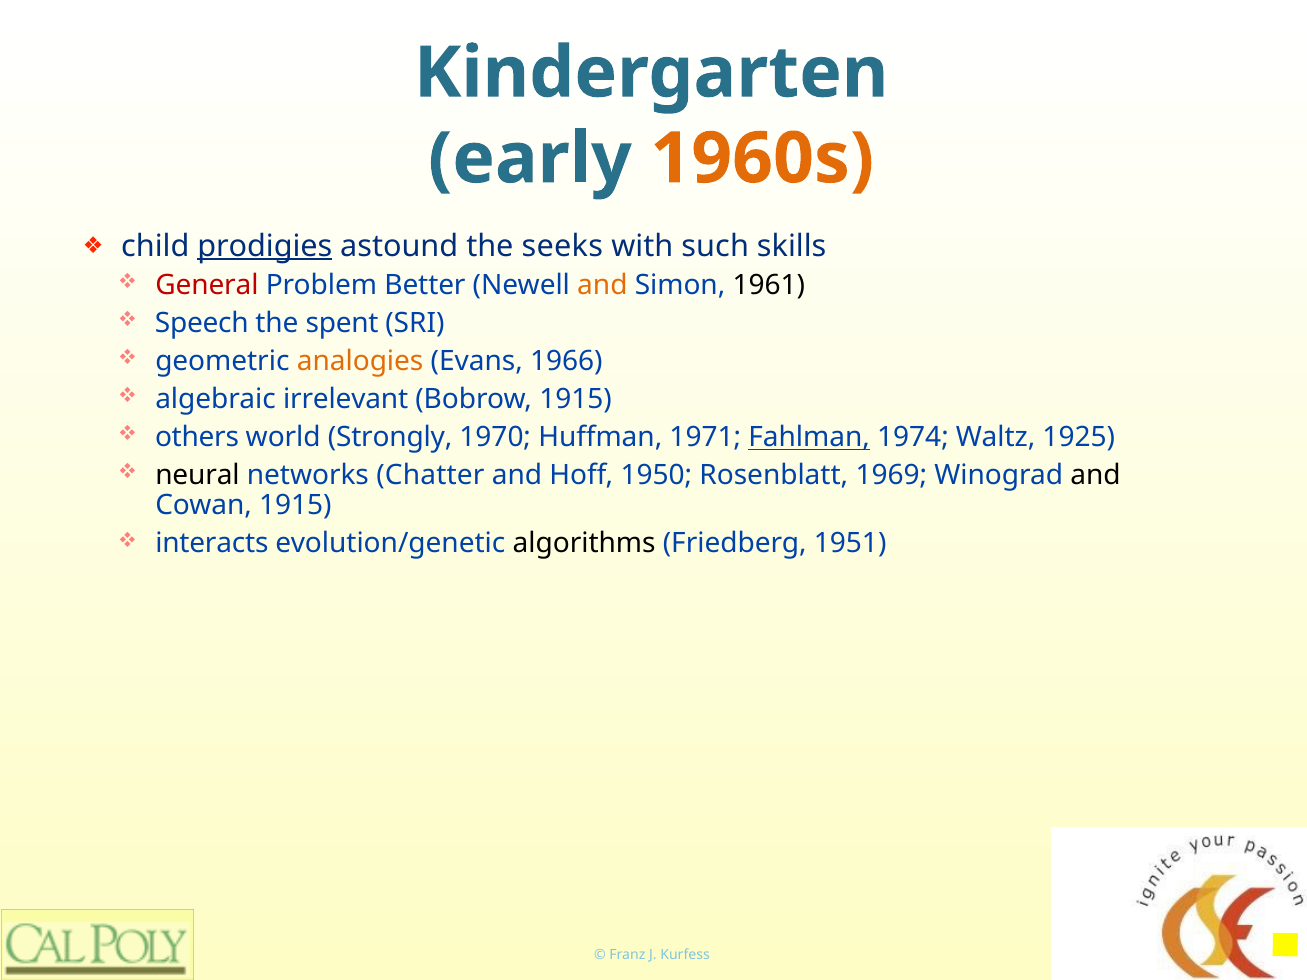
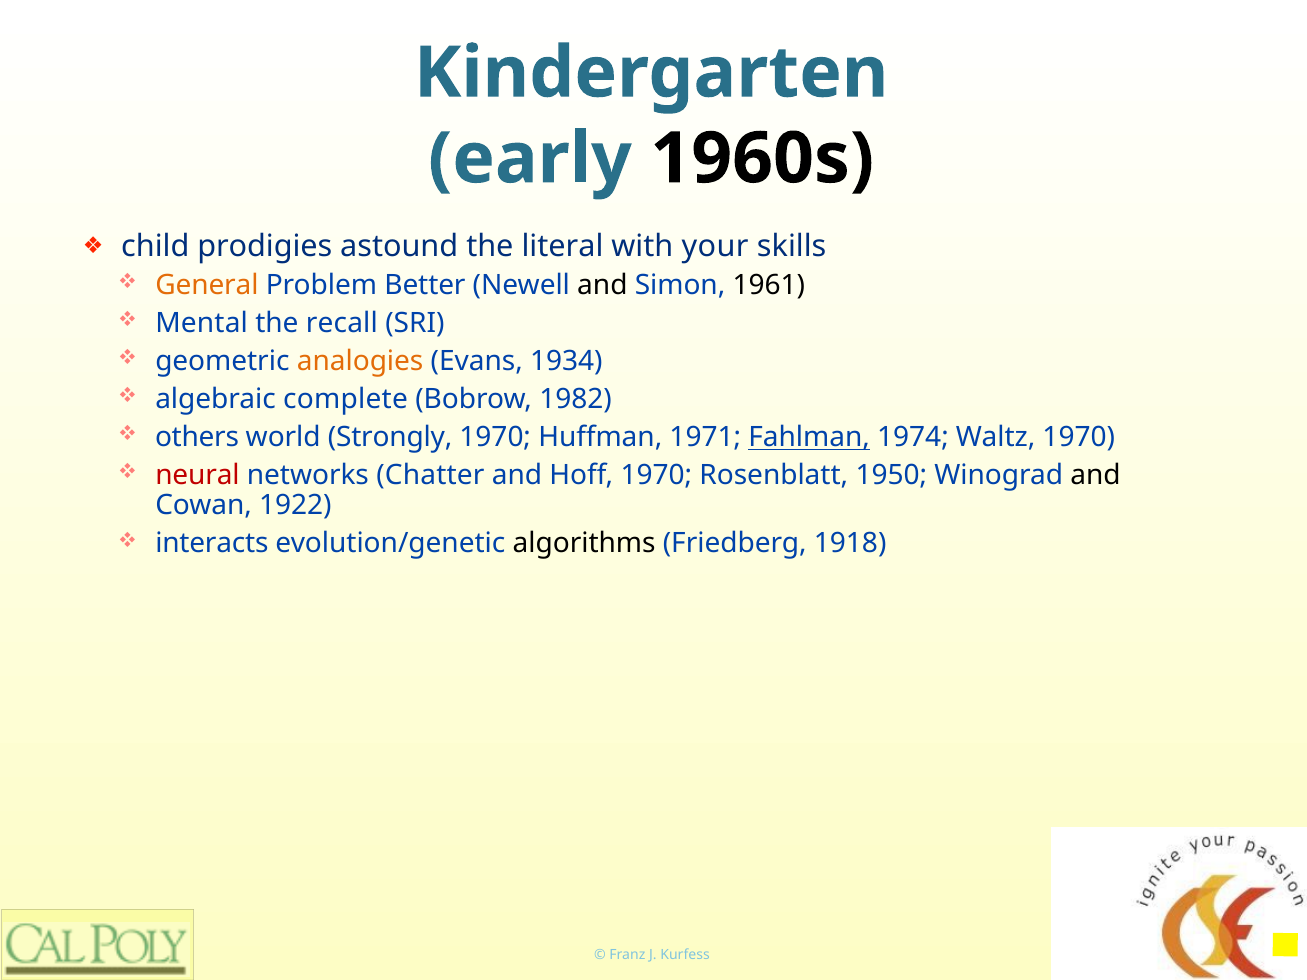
1960s colour: orange -> black (762, 159)
prodigies underline: present -> none (265, 246)
seeks: seeks -> literal (562, 246)
such: such -> your (715, 246)
General colour: red -> orange (207, 286)
and colour: orange -> black (602, 286)
Speech: Speech -> Mental (202, 324)
spent: spent -> recall (342, 324)
1966: 1966 -> 1934 (566, 362)
irrelevant: irrelevant -> complete (345, 400)
Bobrow 1915: 1915 -> 1982 (576, 400)
Waltz 1925: 1925 -> 1970 (1079, 438)
neural colour: black -> red (197, 476)
Hoff 1950: 1950 -> 1970 (656, 476)
1969: 1969 -> 1950 (891, 476)
Cowan 1915: 1915 -> 1922 (295, 506)
1951: 1951 -> 1918 (850, 544)
